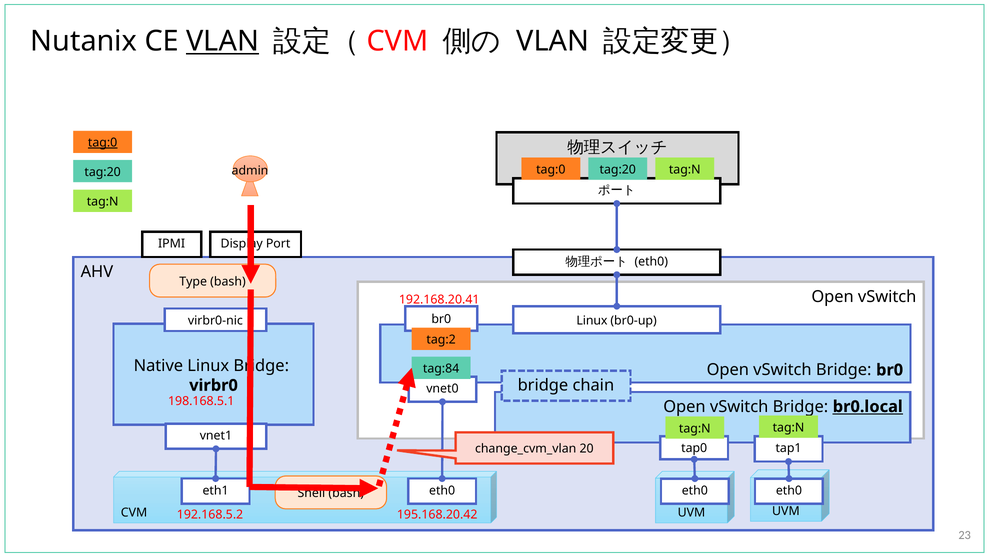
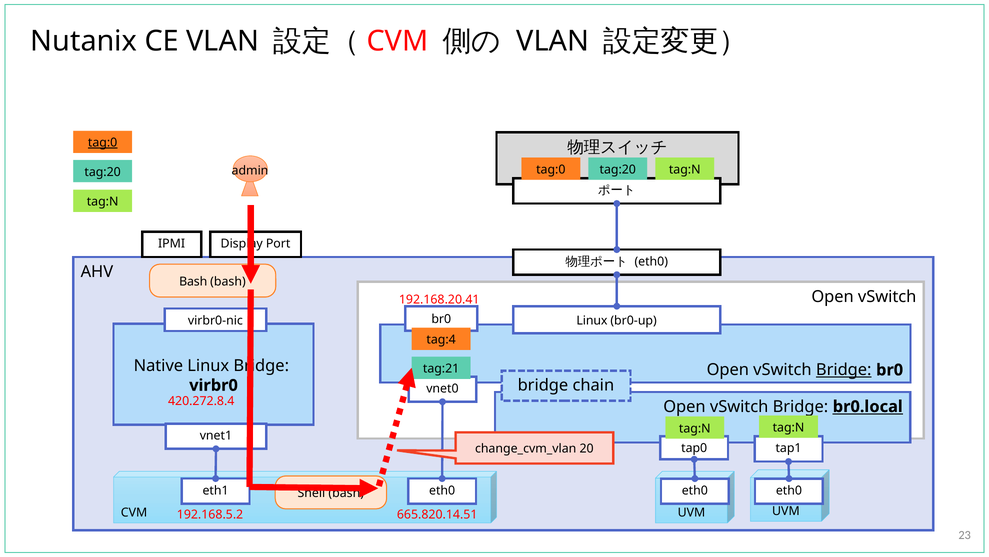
VLAN underline: present -> none (223, 41)
Type: Type -> Bash (193, 281)
tag:2: tag:2 -> tag:4 (441, 339)
tag:84: tag:84 -> tag:21 (441, 368)
Bridge underline: none -> present (844, 370)
198.168.5.1: 198.168.5.1 -> 420.272.8.4 (201, 401)
195.168.20.42: 195.168.20.42 -> 665.820.14.51 (437, 514)
